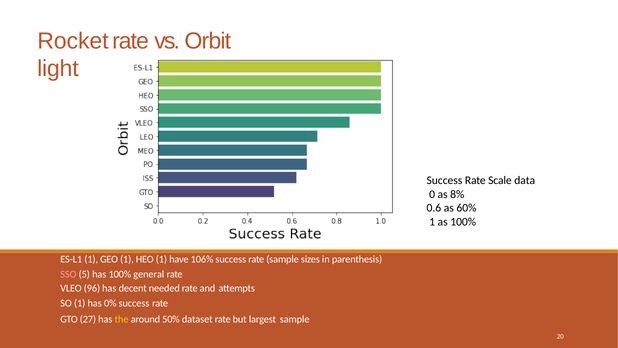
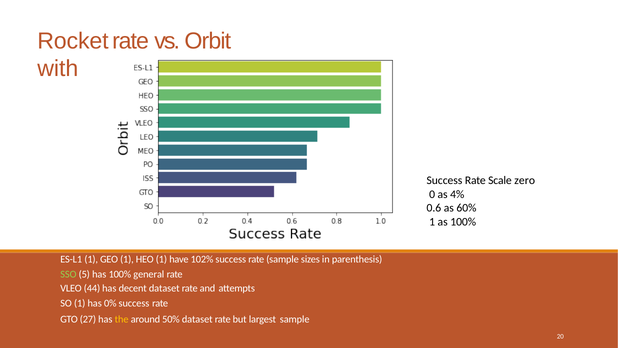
light: light -> with (58, 69)
data: data -> zero (525, 180)
8%: 8% -> 4% (457, 194)
106%: 106% -> 102% (202, 259)
SSO colour: pink -> light green (68, 274)
96: 96 -> 44 (92, 288)
decent needed: needed -> dataset (164, 288)
